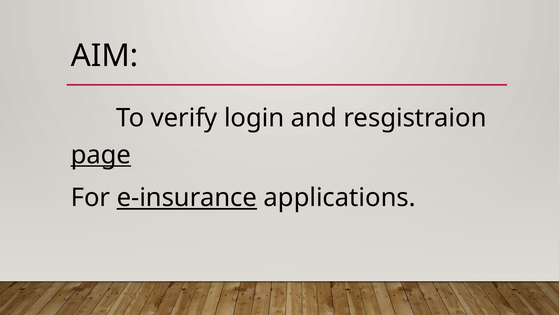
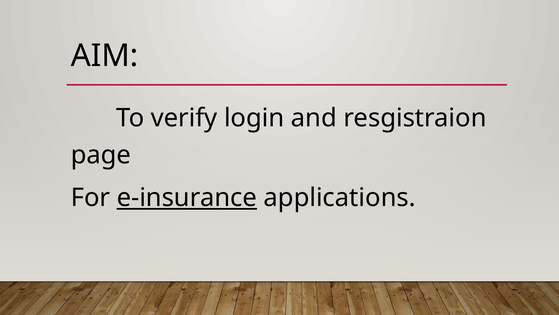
page underline: present -> none (101, 155)
